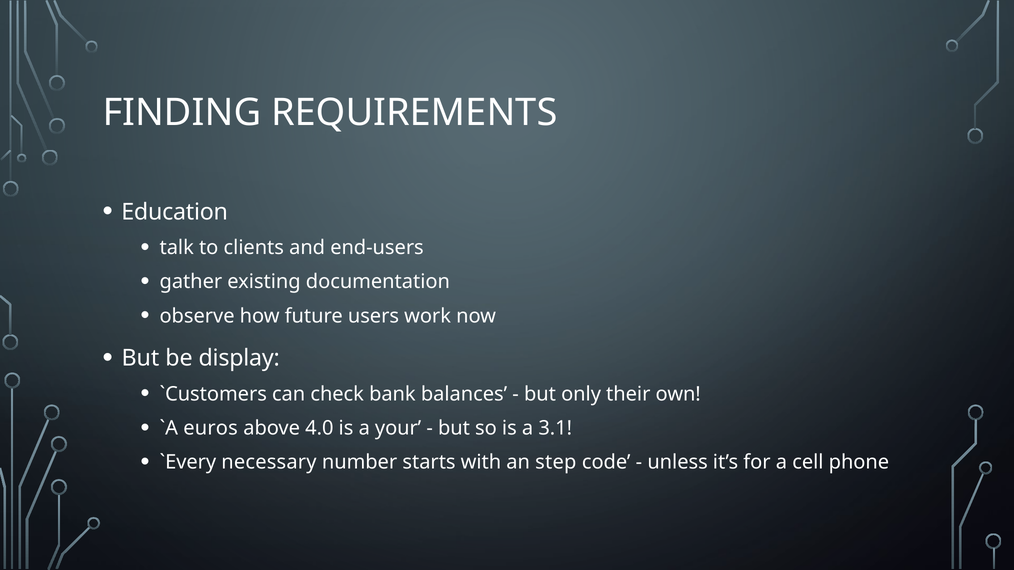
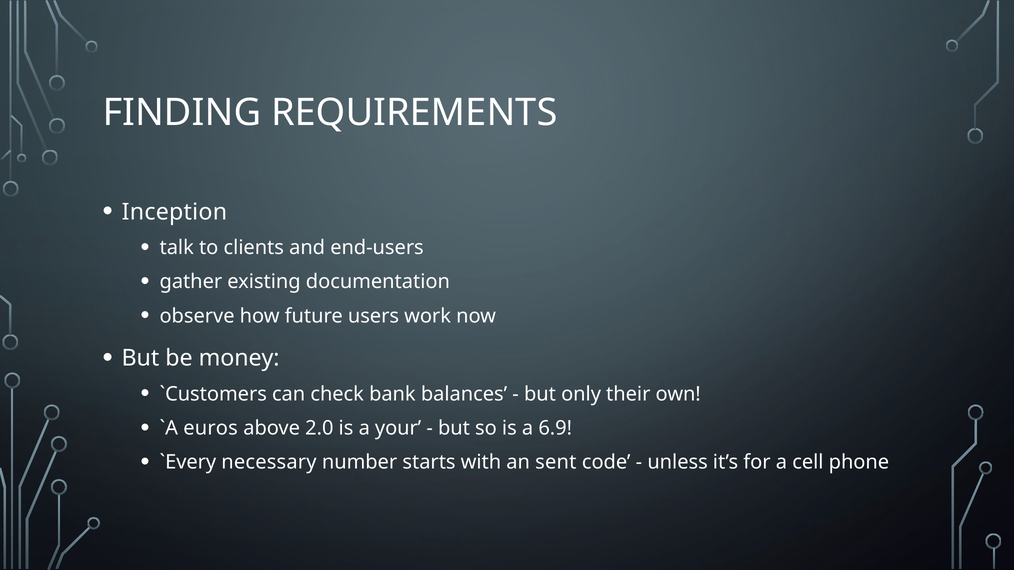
Education: Education -> Inception (174, 212)
display: display -> money (239, 358)
4.0: 4.0 -> 2.0 (319, 428)
3.1: 3.1 -> 6.9 (555, 428)
step: step -> sent (556, 463)
